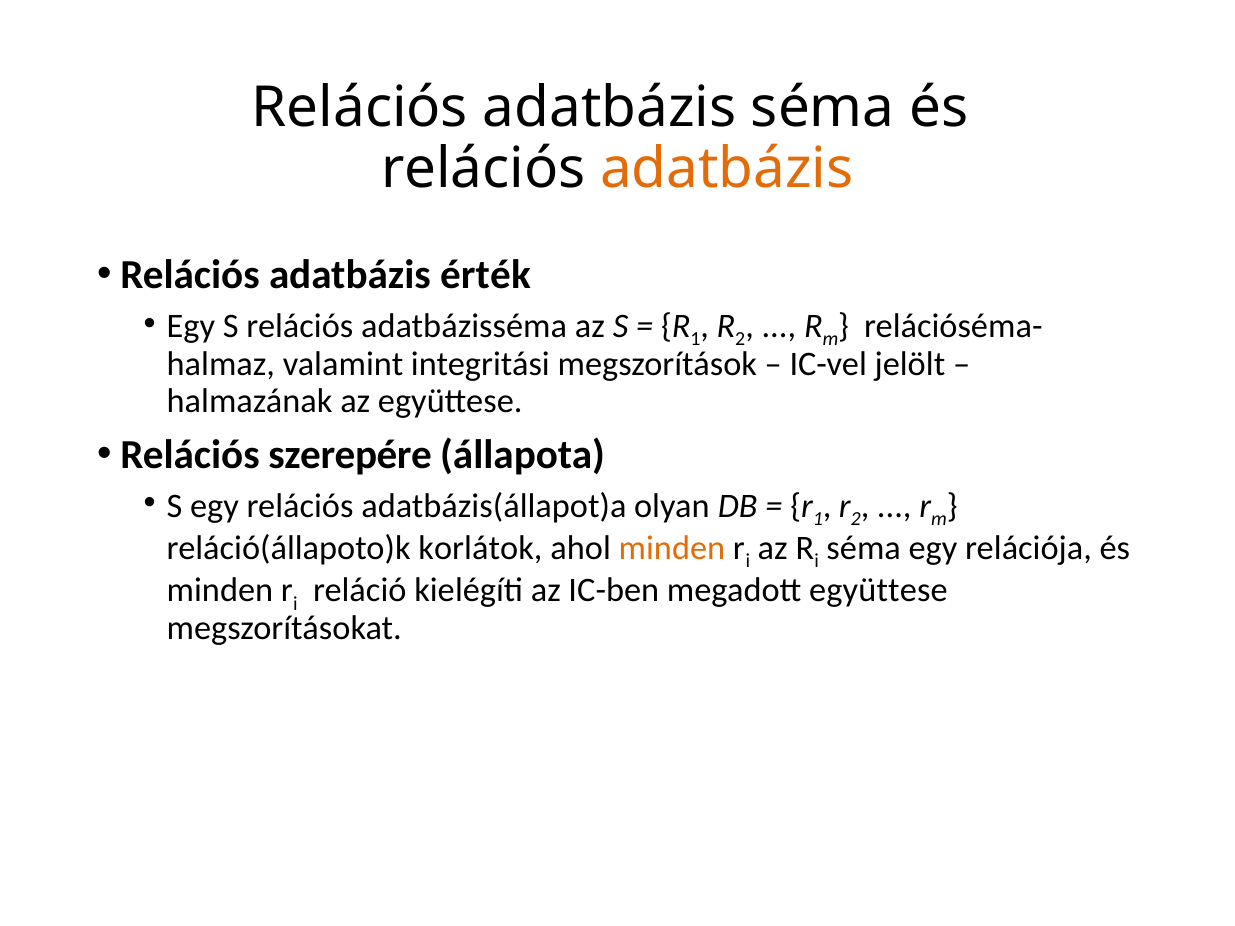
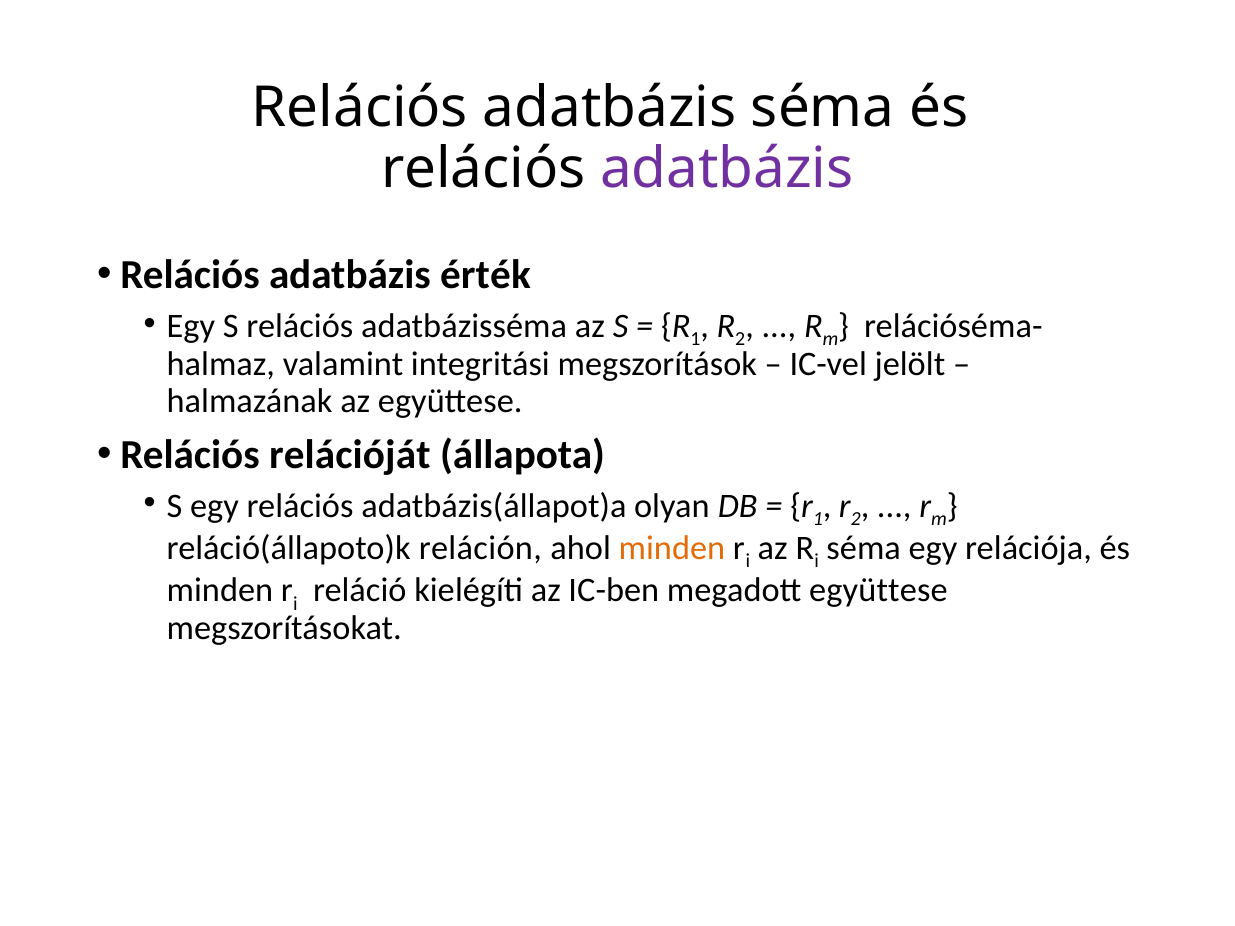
adatbázis colour: orange -> purple (727, 169)
szerepére: szerepére -> relációját (350, 455)
korlátok: korlátok -> reláción (480, 548)
